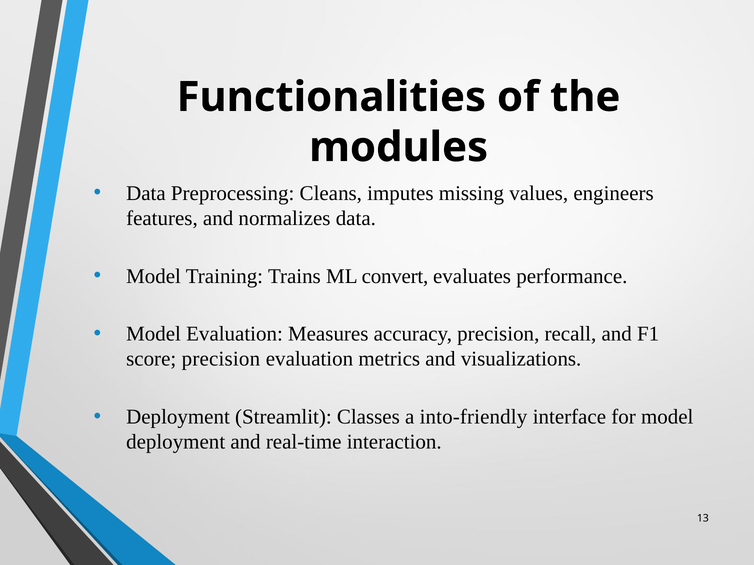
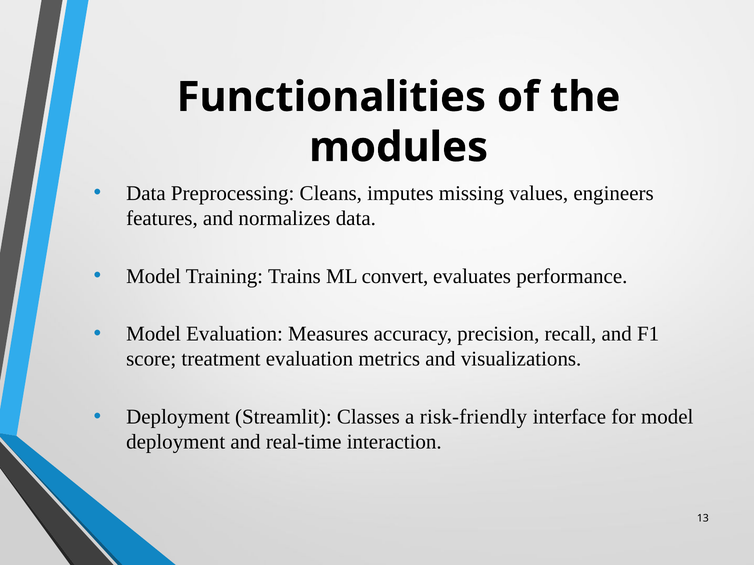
score precision: precision -> treatment (221, 359)
into-friendly: into-friendly -> risk-friendly (473, 417)
